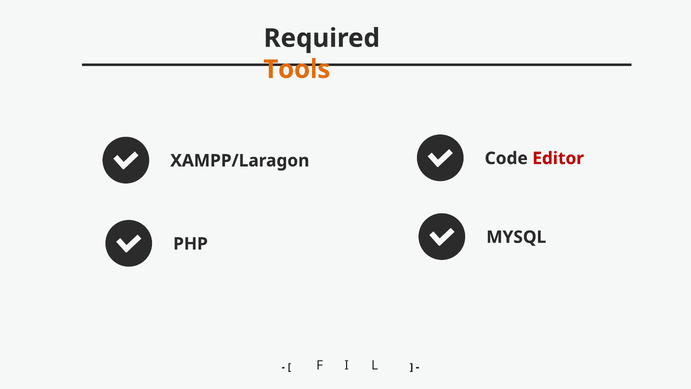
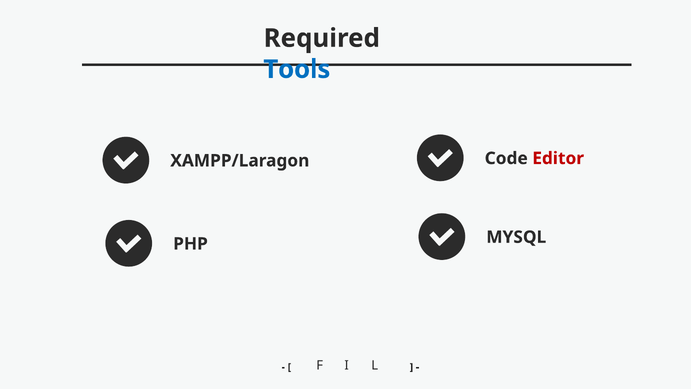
Tools colour: orange -> blue (297, 69)
